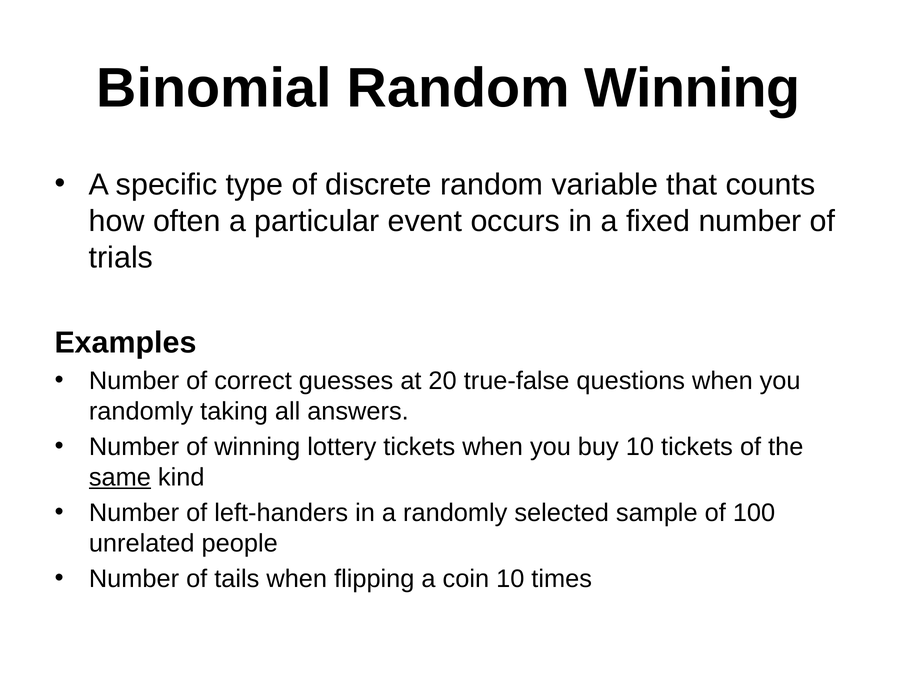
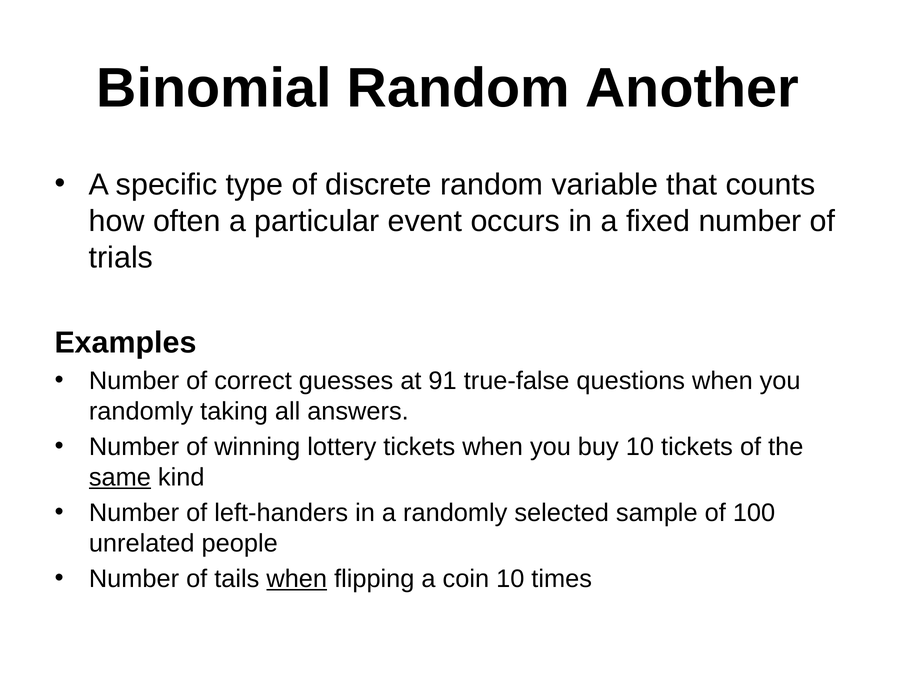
Random Winning: Winning -> Another (692, 88)
20: 20 -> 91 (443, 381)
when underline: none -> present (297, 579)
